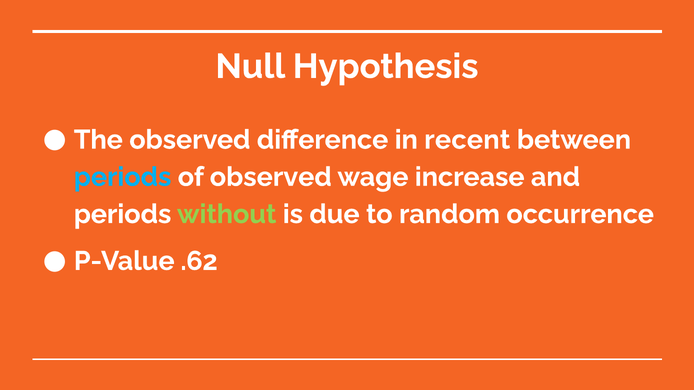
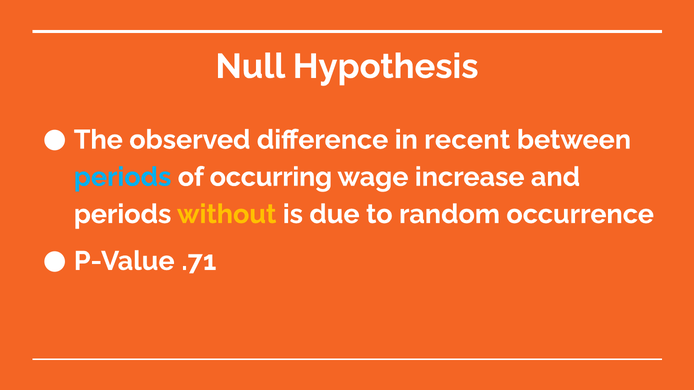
of observed: observed -> occurring (271, 177)
without colour: light green -> yellow (227, 214)
.62: .62 -> .71 (199, 261)
